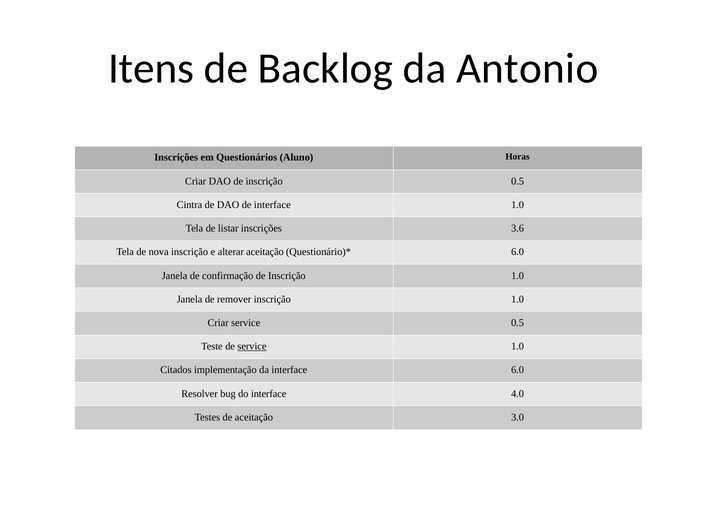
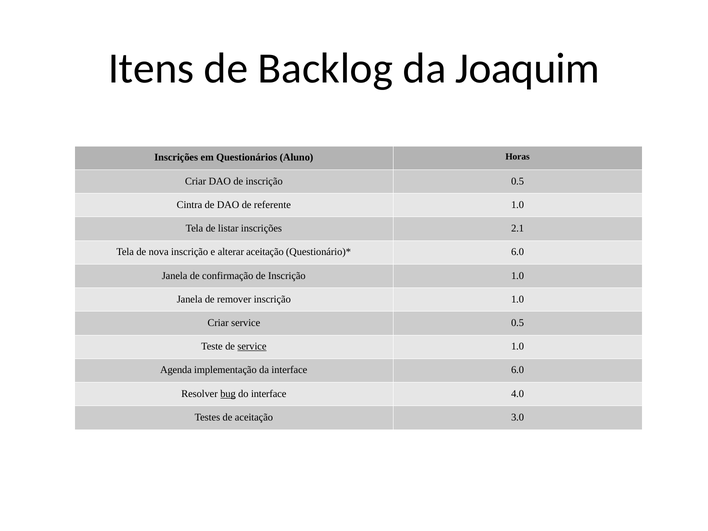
Antonio: Antonio -> Joaquim (528, 68)
de interface: interface -> referente (272, 205)
3.6: 3.6 -> 2.1 (518, 228)
Citados: Citados -> Agenda (176, 370)
bug underline: none -> present (228, 394)
